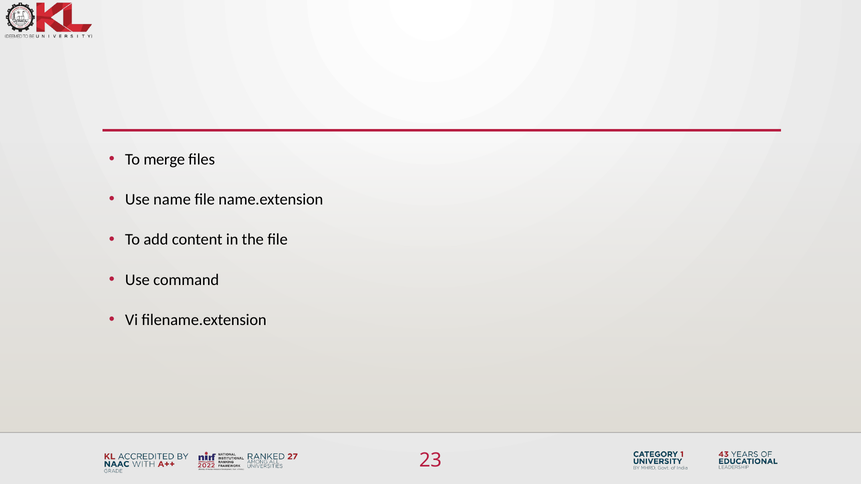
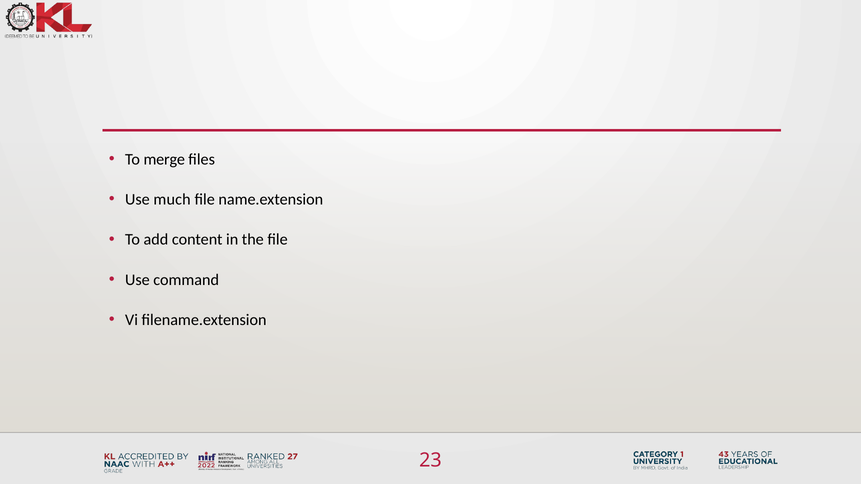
name: name -> much (172, 200)
